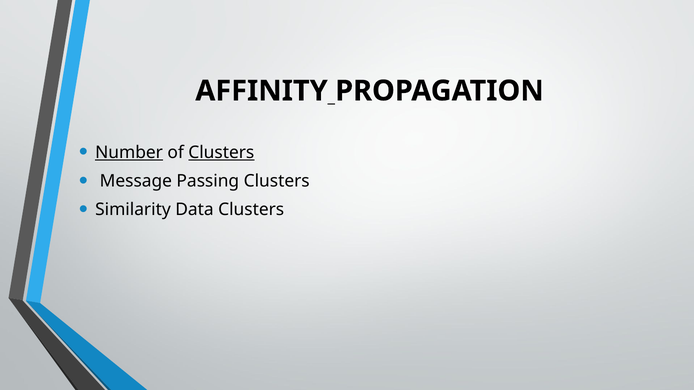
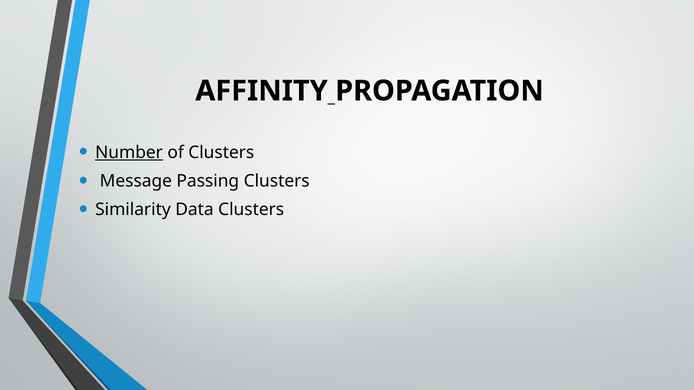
Clusters underline: present -> none (221, 153)
